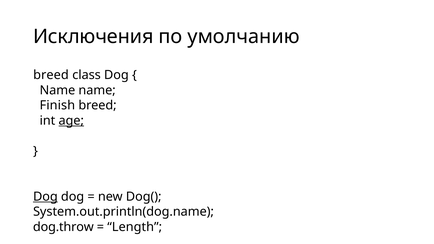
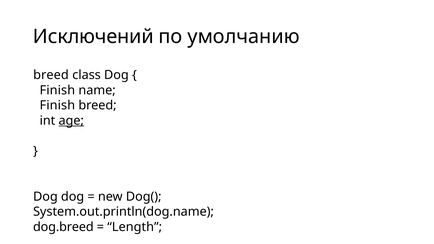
Исключения: Исключения -> Исключений (93, 36)
Name: Name -> Finish (57, 90)
Dog underline: present -> none (45, 197)
dog.throw: dog.throw -> dog.breed (63, 227)
